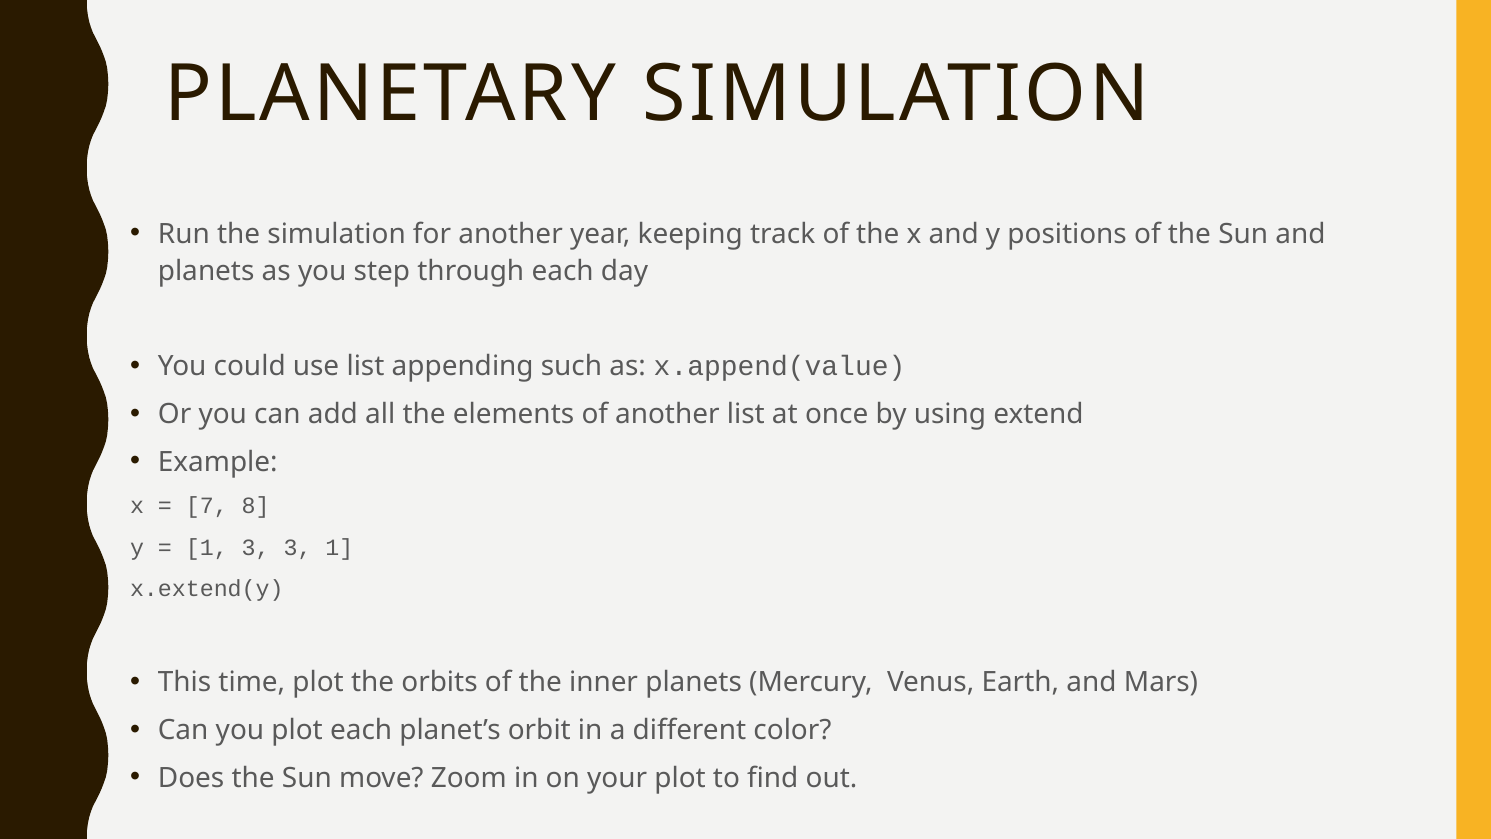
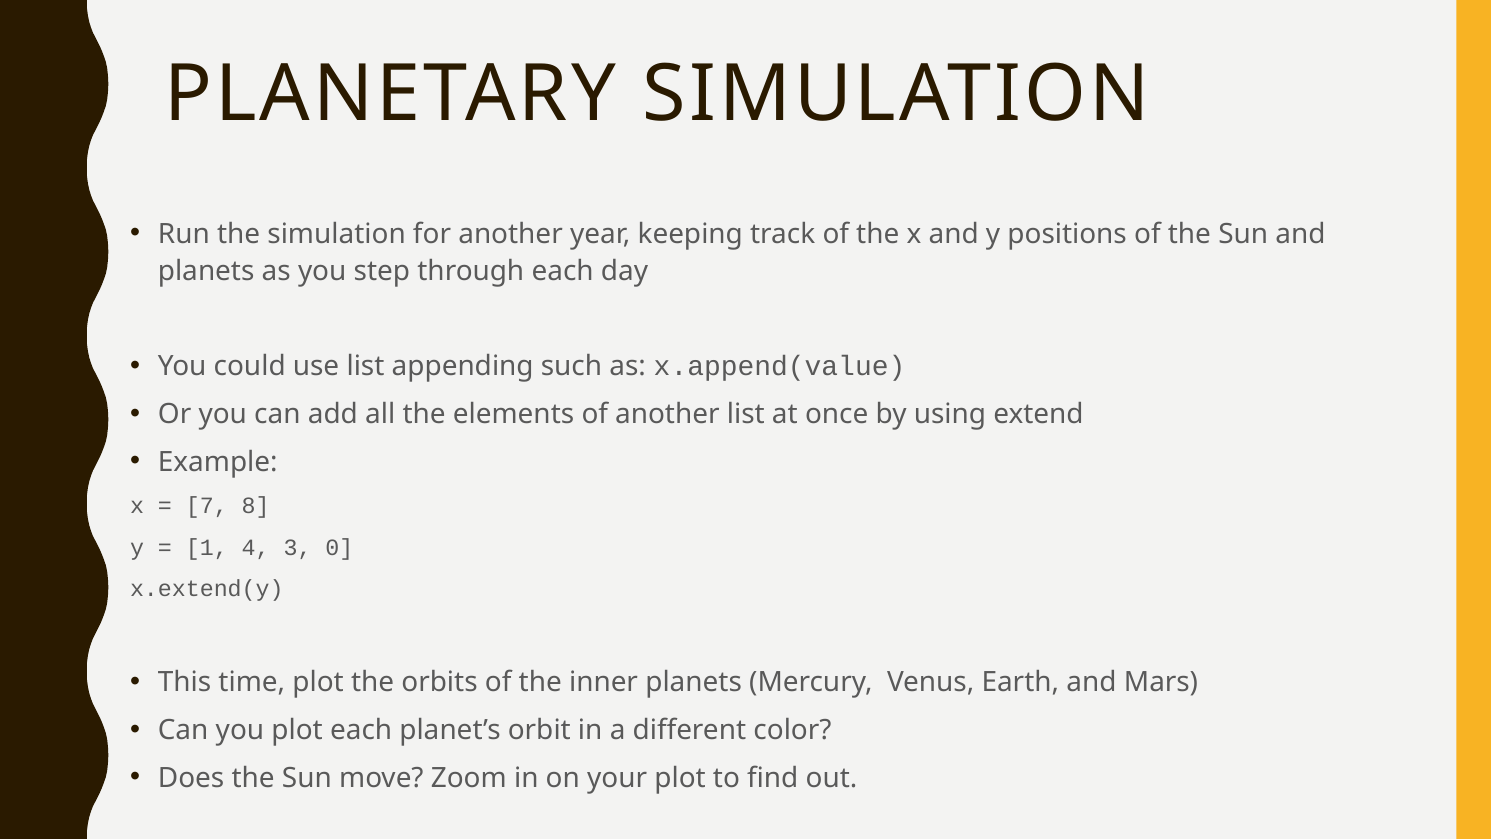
1 3: 3 -> 4 (256, 547)
3 1: 1 -> 0 (339, 547)
